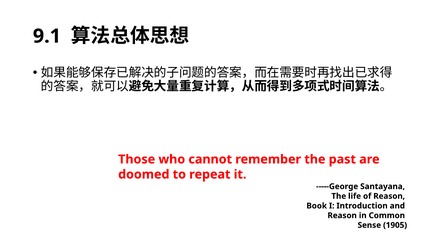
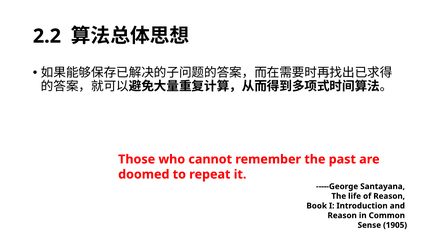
9.1: 9.1 -> 2.2 (47, 36)
